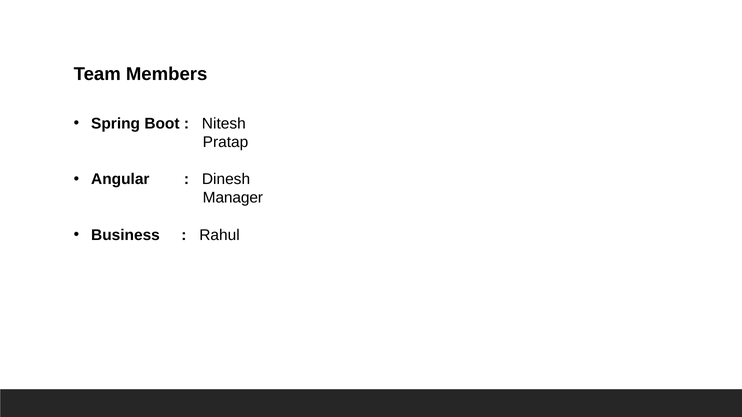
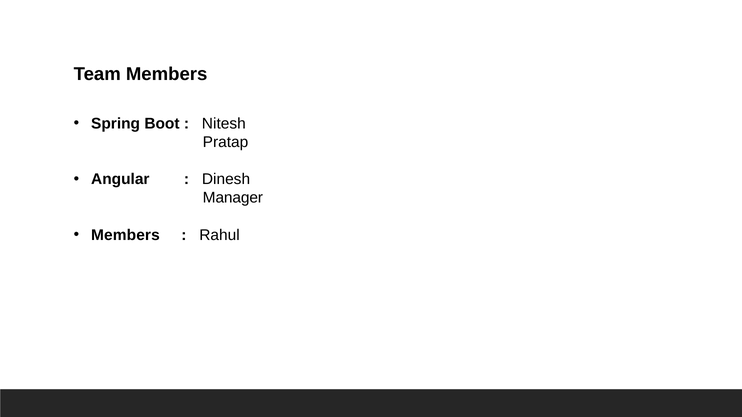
Business: Business -> Members (125, 235)
